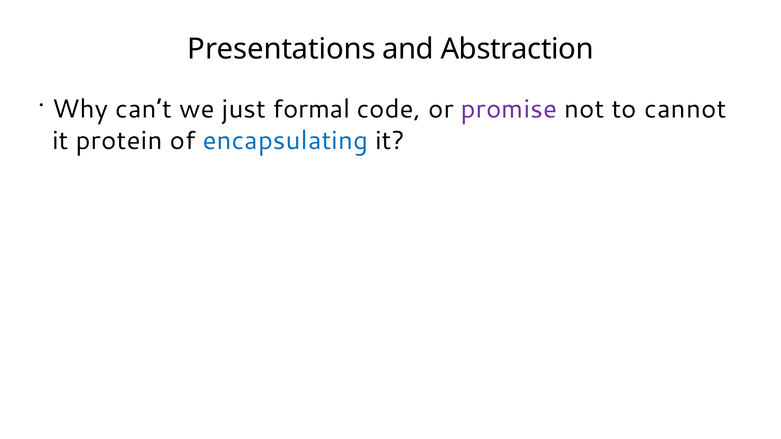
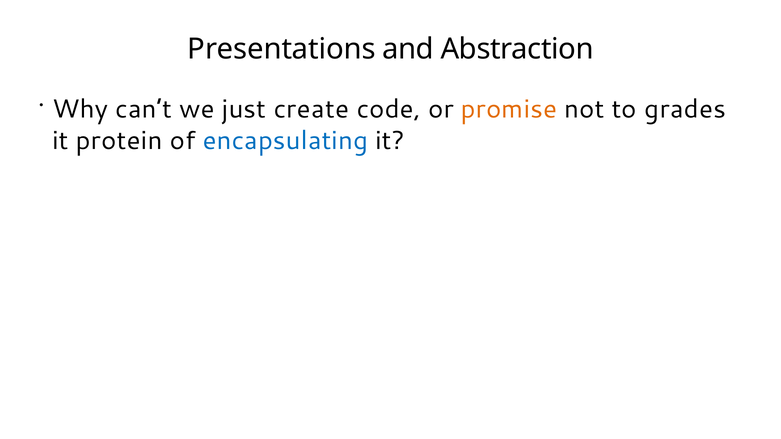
formal: formal -> create (311, 109)
promise colour: purple -> orange (509, 109)
cannot: cannot -> grades (685, 109)
